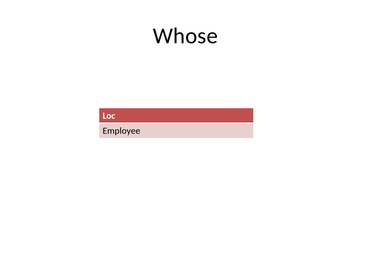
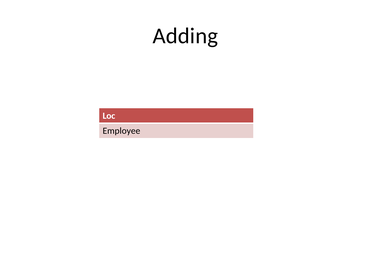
Whose: Whose -> Adding (185, 36)
